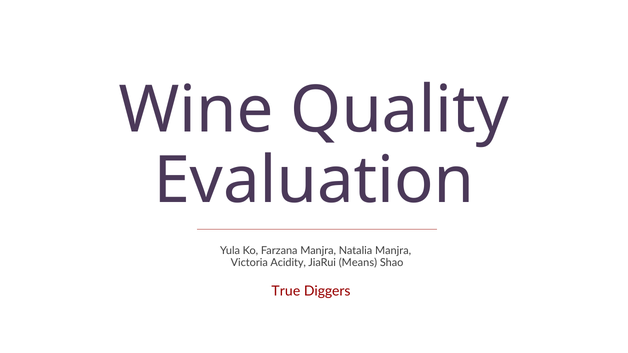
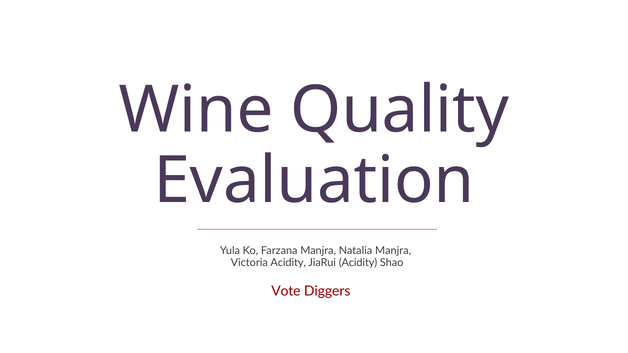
JiaRui Means: Means -> Acidity (358, 263)
True: True -> Vote (286, 291)
